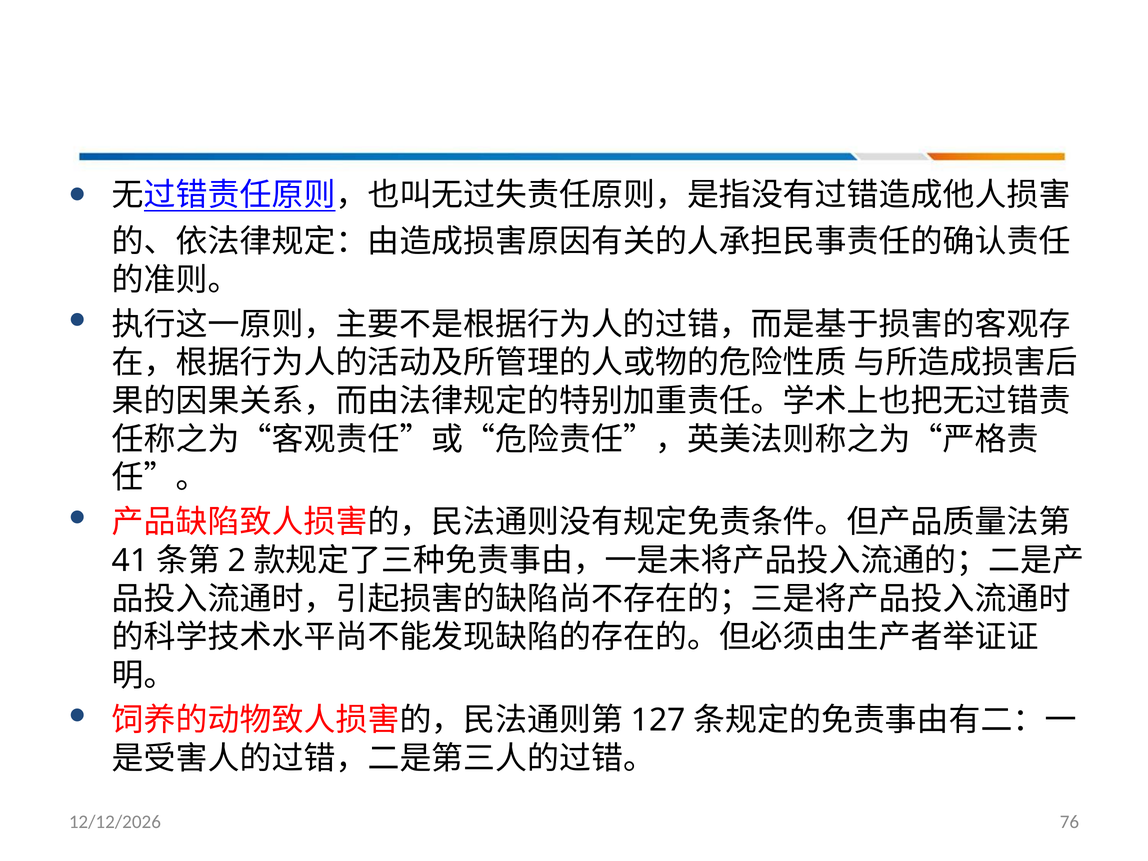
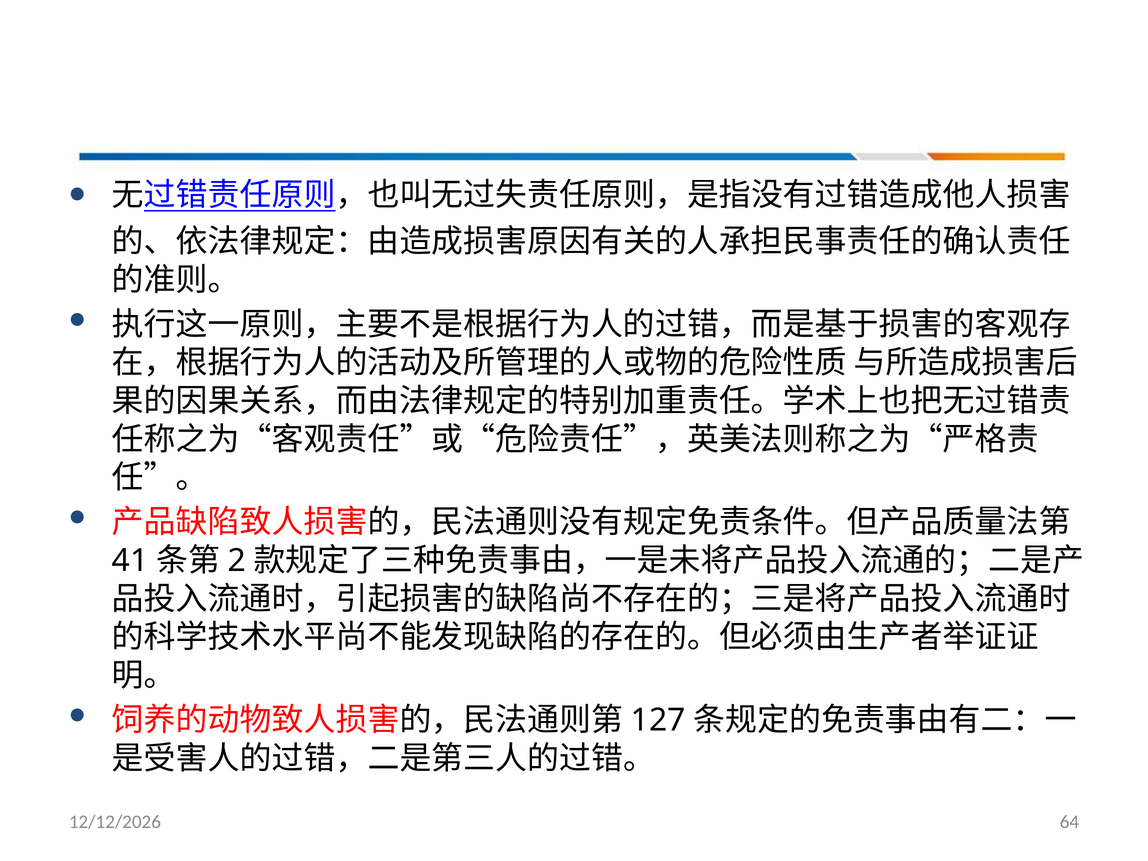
76: 76 -> 64 (1069, 822)
